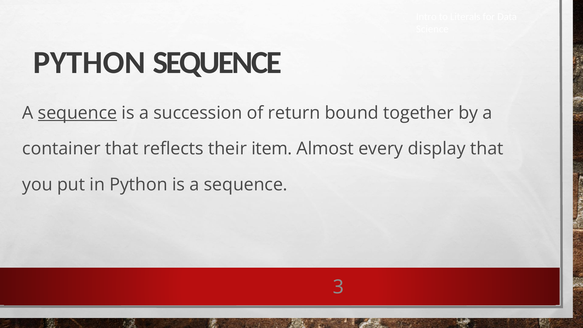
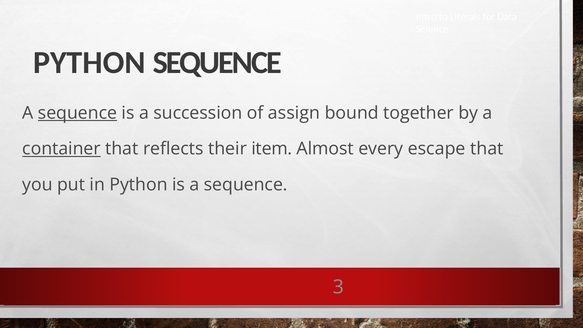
return: return -> assign (294, 113)
container underline: none -> present (61, 149)
display: display -> escape (437, 149)
